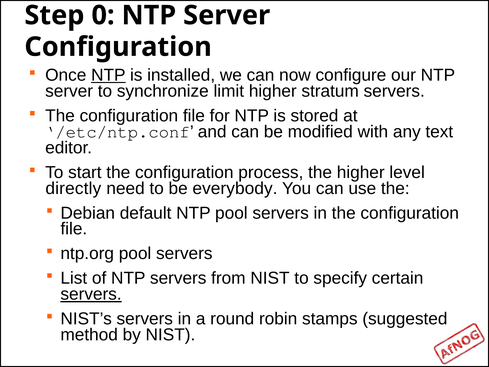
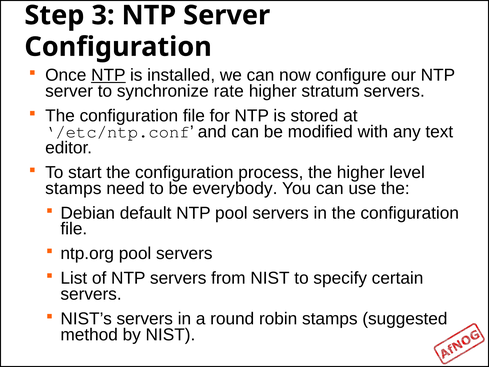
0: 0 -> 3 (103, 15)
limit: limit -> rate (229, 91)
directly: directly -> stamps (73, 188)
servers underline: present -> none (91, 294)
